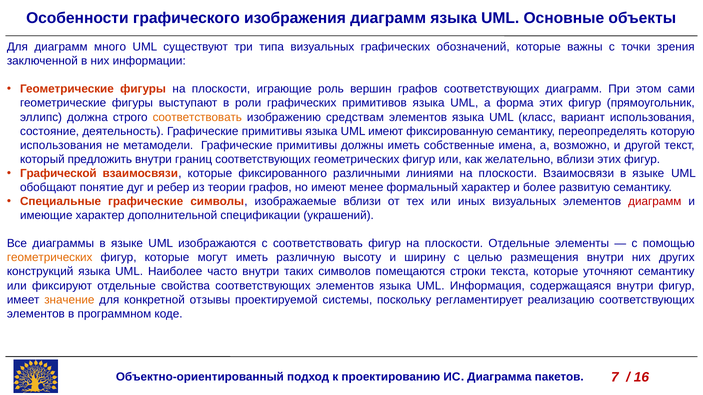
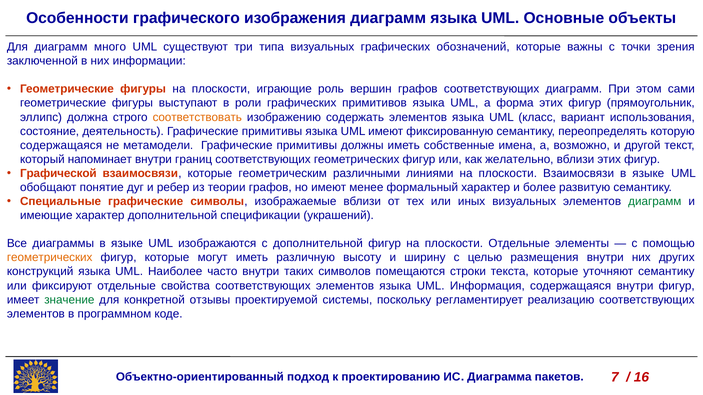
средствам: средствам -> содержать (355, 117)
использования: использования -> содержащаяся (61, 145)
предложить: предложить -> напоминает (100, 159)
фиксированного: фиксированного -> геометрическим (283, 174)
диаграмм colour: red -> green (655, 202)
с соответствовать: соответствовать -> дополнительной (318, 244)
значение colour: orange -> green (69, 300)
